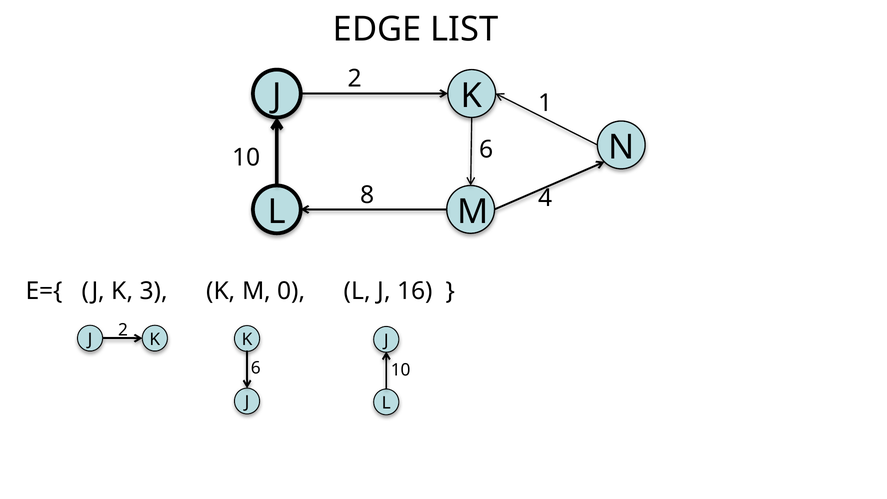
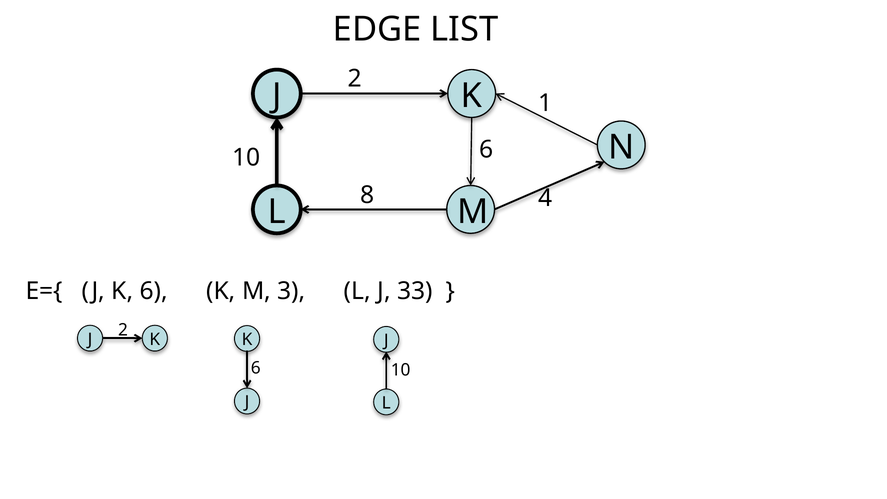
E={ J K 3: 3 -> 6 (154, 291)
0: 0 -> 3 (291, 291)
16: 16 -> 33 (415, 291)
